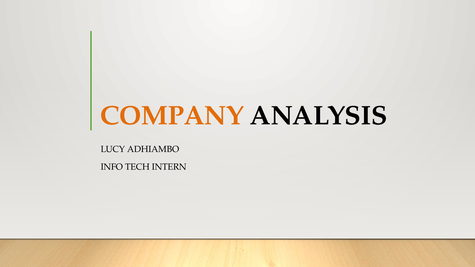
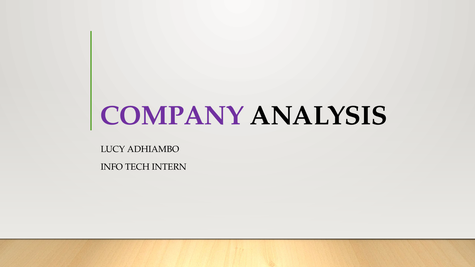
COMPANY colour: orange -> purple (172, 116)
